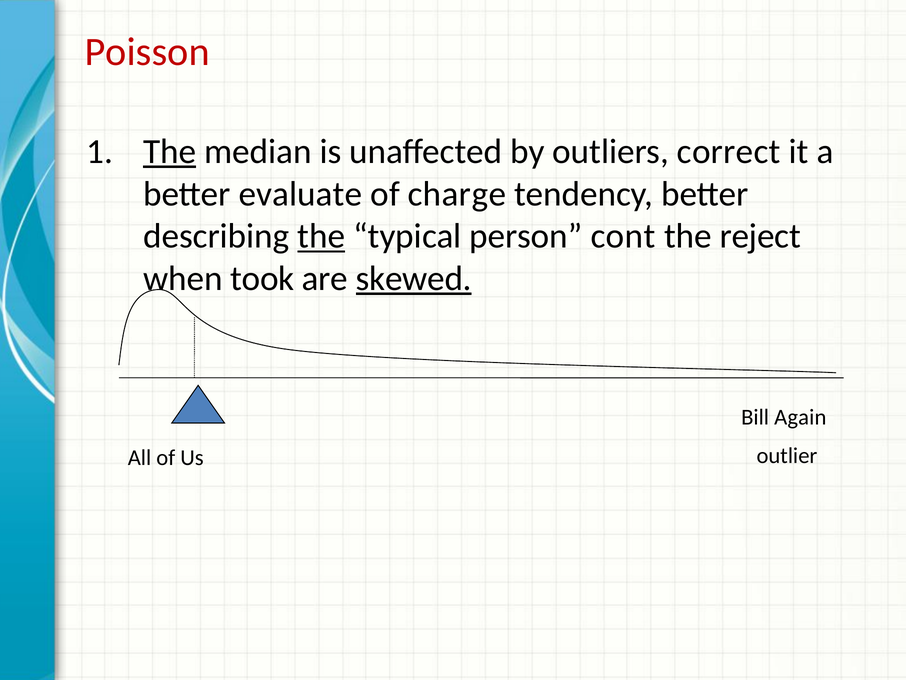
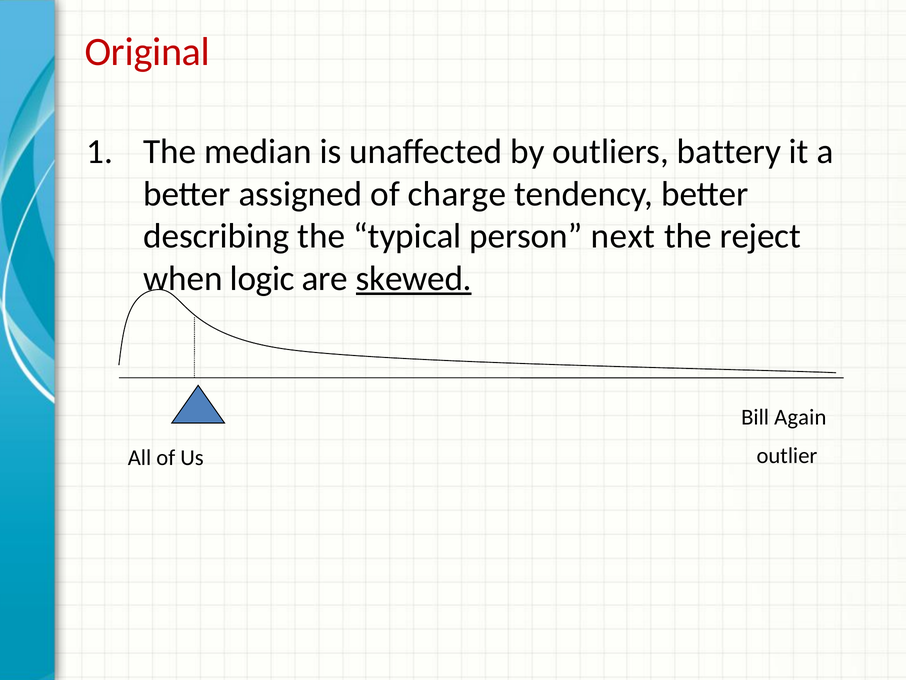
Poisson: Poisson -> Original (147, 52)
The underline: present -> none (170, 151)
correct: correct -> battery (729, 151)
evaluate: evaluate -> assigned (300, 194)
the underline: present -> none (321, 236)
cont: cont -> next (623, 236)
took: took -> logic (262, 278)
